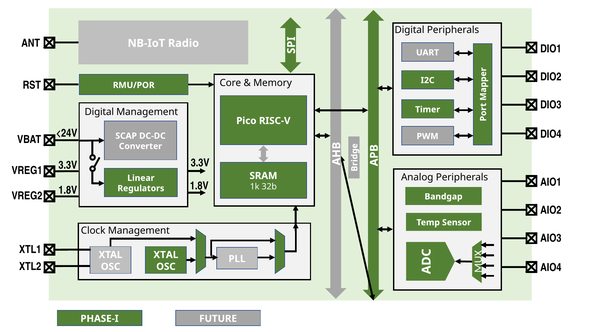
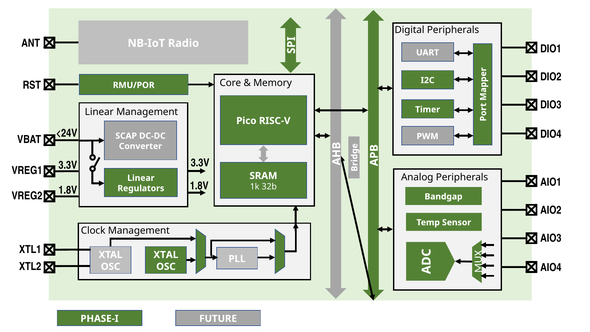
Digital: Digital -> Linear (99, 112)
